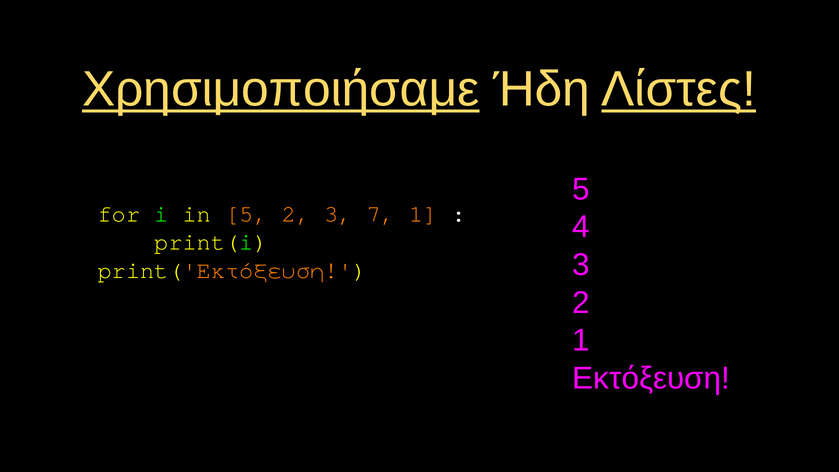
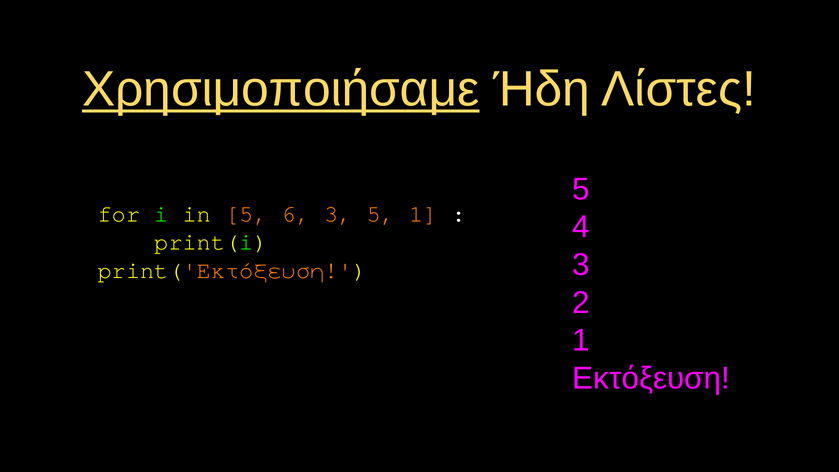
Λίστες underline: present -> none (679, 89)
5 2: 2 -> 6 (296, 214)
3 7: 7 -> 5 (381, 214)
